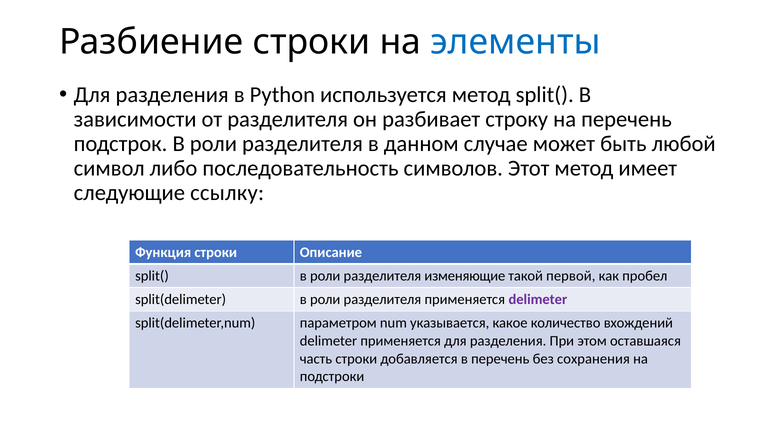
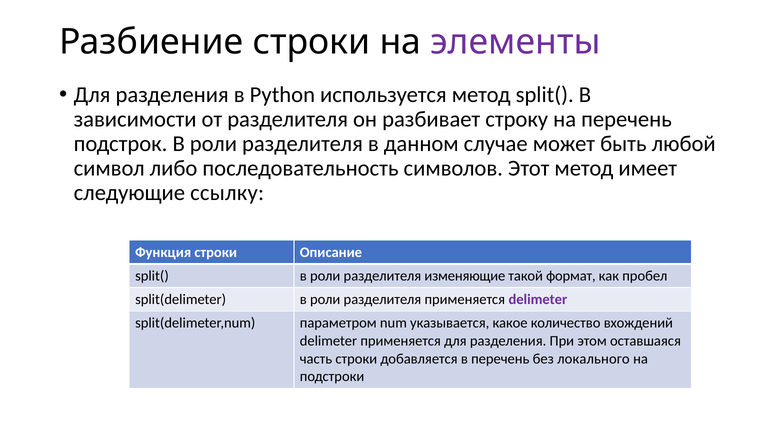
элементы colour: blue -> purple (516, 42)
первой: первой -> формат (571, 276)
сохранения: сохранения -> локального (593, 358)
